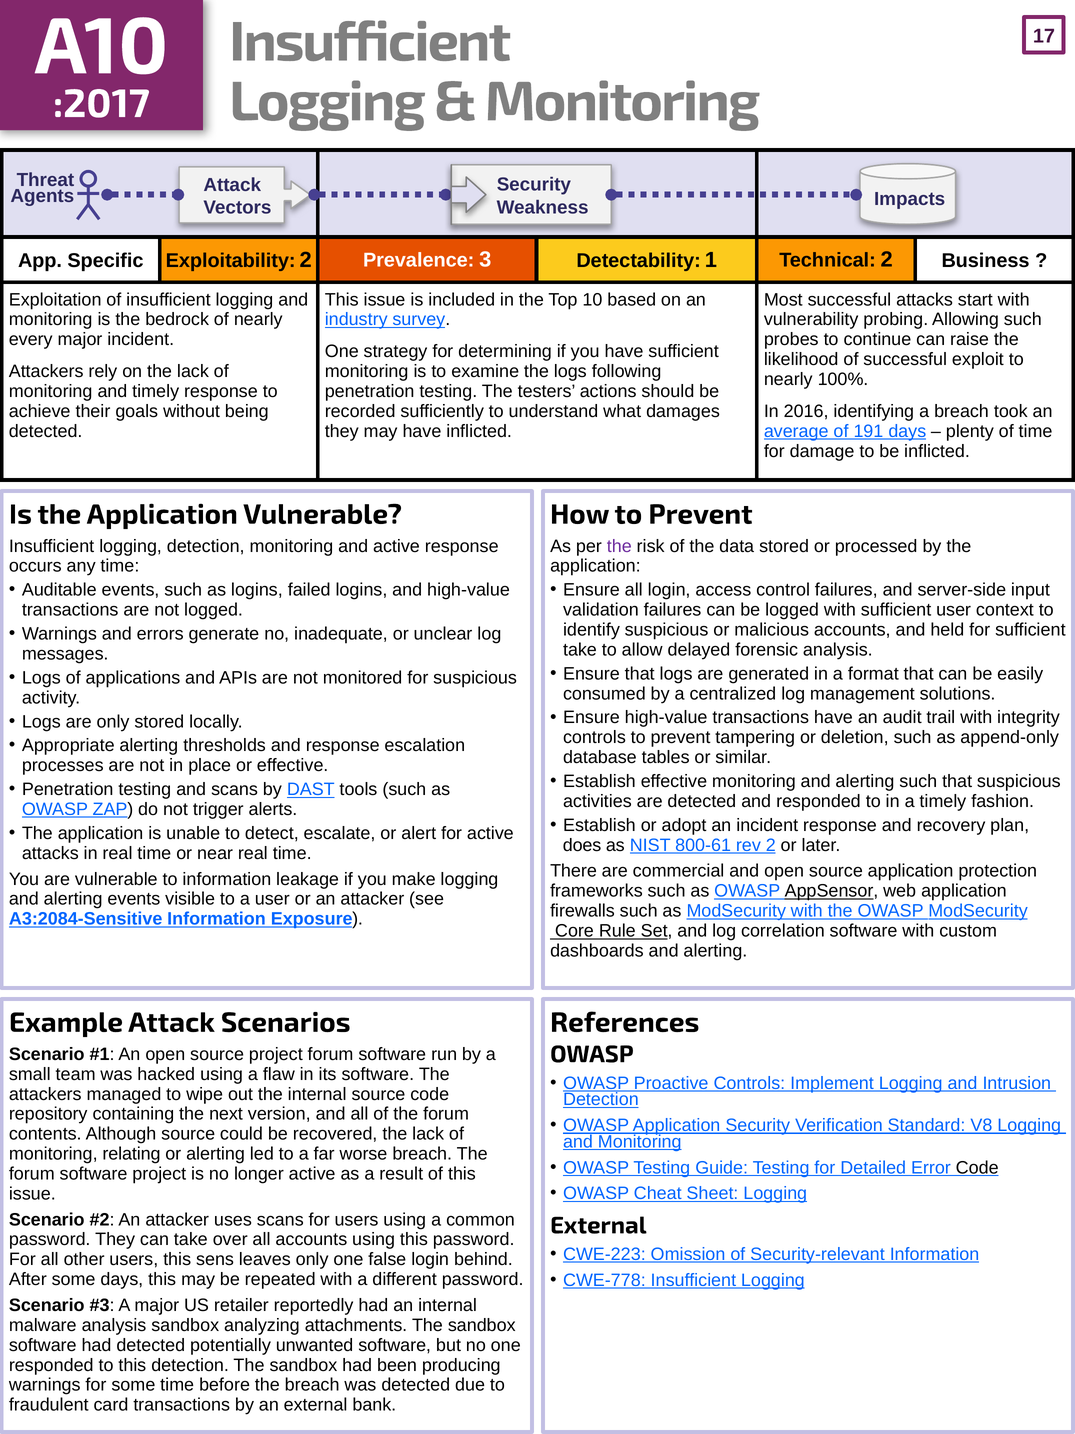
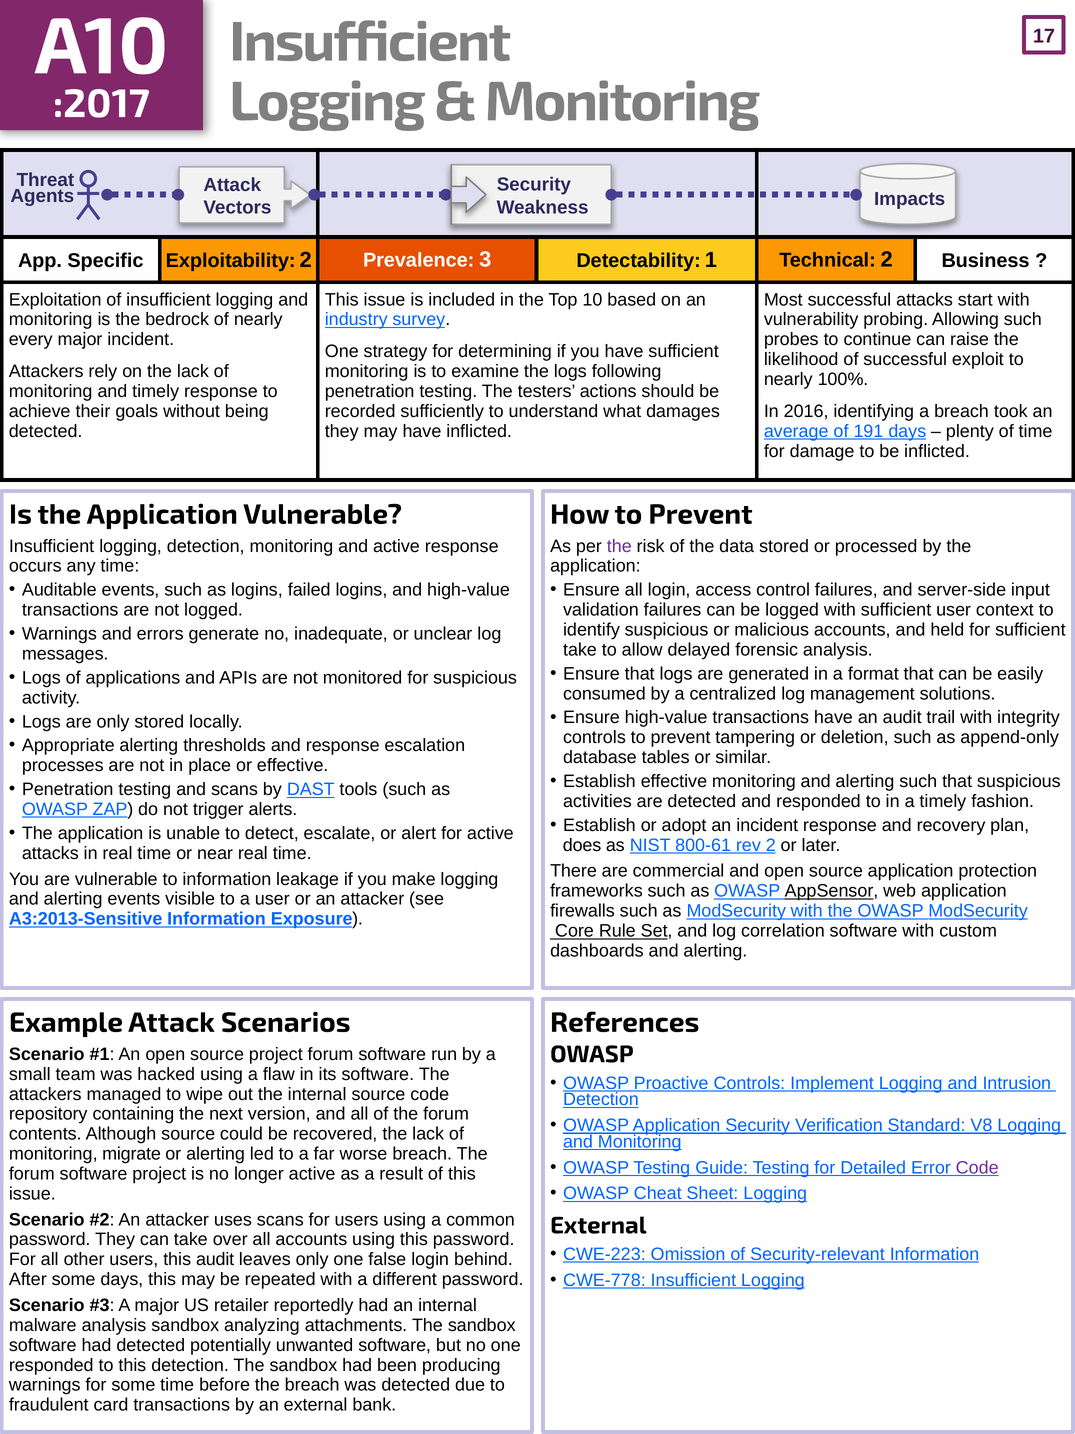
A3:2084-Sensitive: A3:2084-Sensitive -> A3:2013-Sensitive (86, 919)
relating: relating -> migrate (131, 1153)
Code colour: black -> purple (977, 1167)
this sens: sens -> audit (215, 1259)
